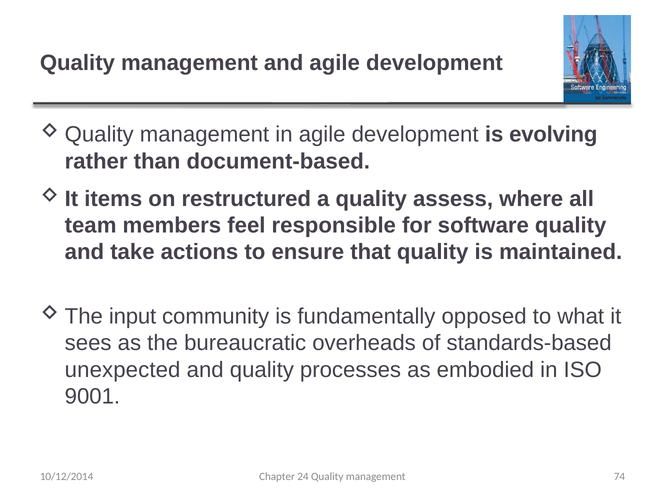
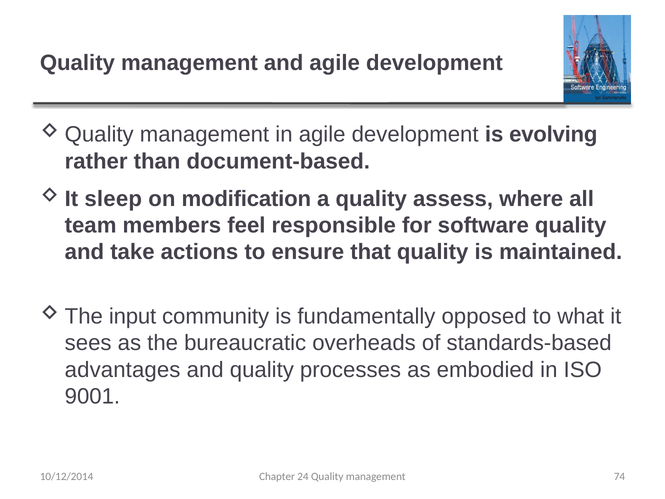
items: items -> sleep (113, 199)
restructured: restructured -> modification (246, 199)
unexpected: unexpected -> advantages (123, 370)
